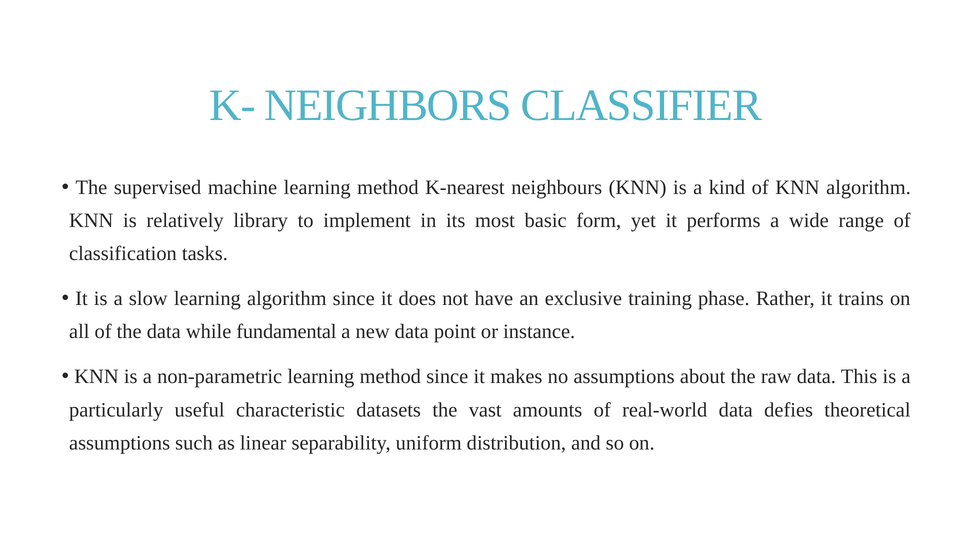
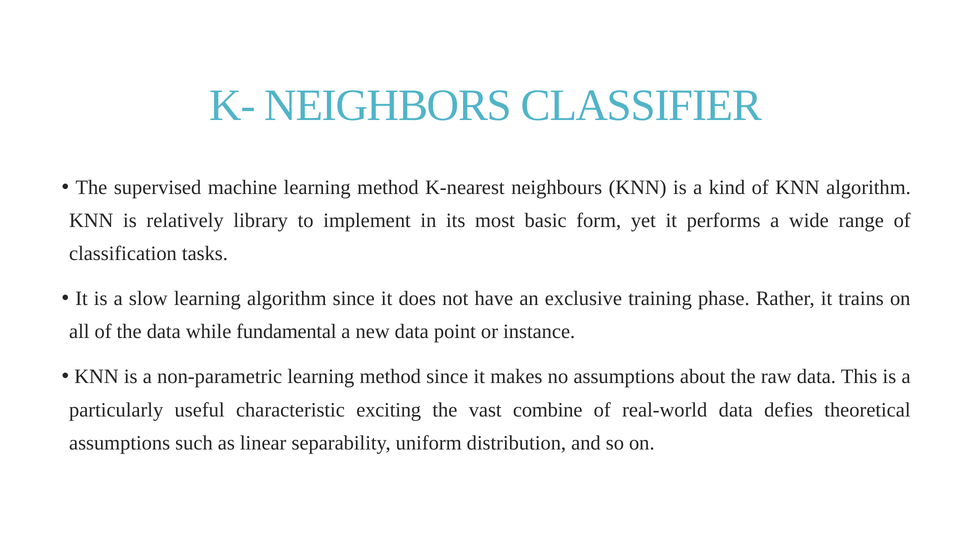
datasets: datasets -> exciting (389, 410)
amounts: amounts -> combine (548, 410)
